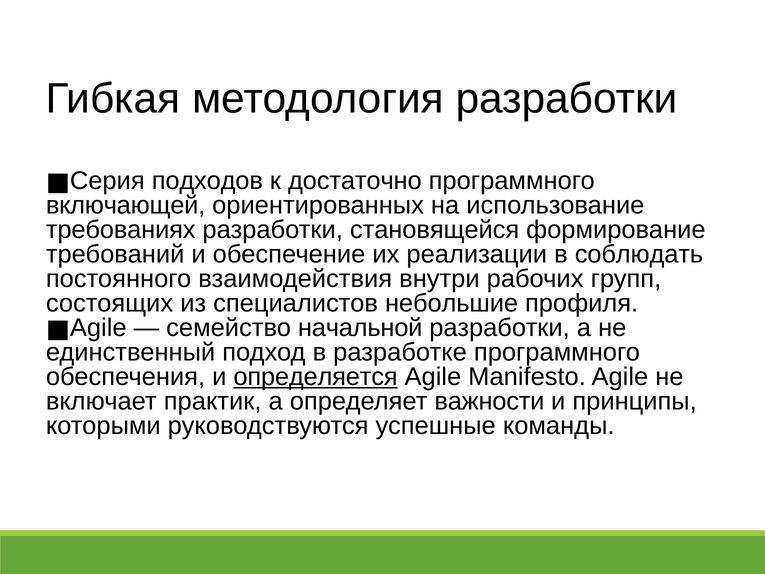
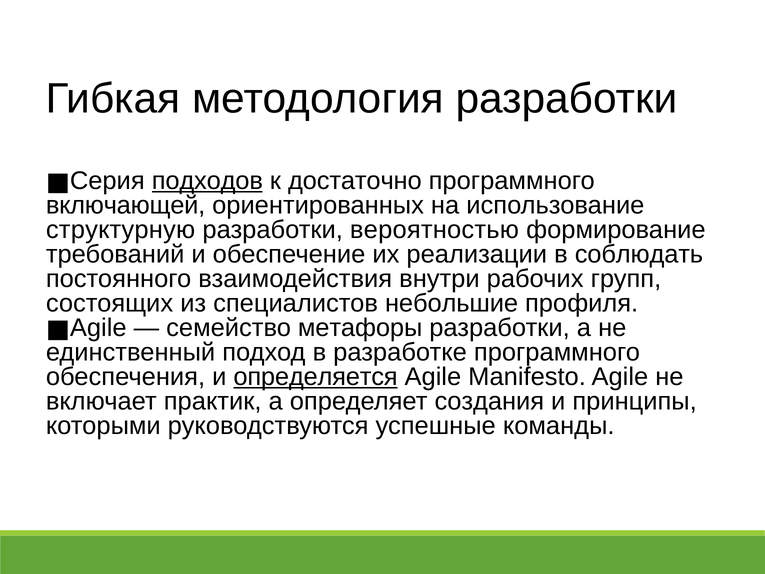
подходов underline: none -> present (207, 181)
требованиях: требованиях -> структурную (121, 230)
становящейся: становящейся -> вероятностью (434, 230)
начальной: начальной -> метафоры (360, 328)
важности: важности -> создания (489, 401)
